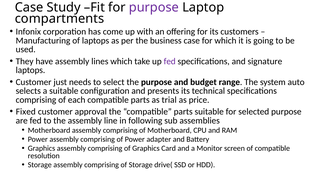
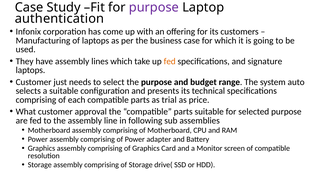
compartments: compartments -> authentication (59, 19)
fed colour: purple -> orange (170, 61)
Fixed: Fixed -> What (26, 111)
